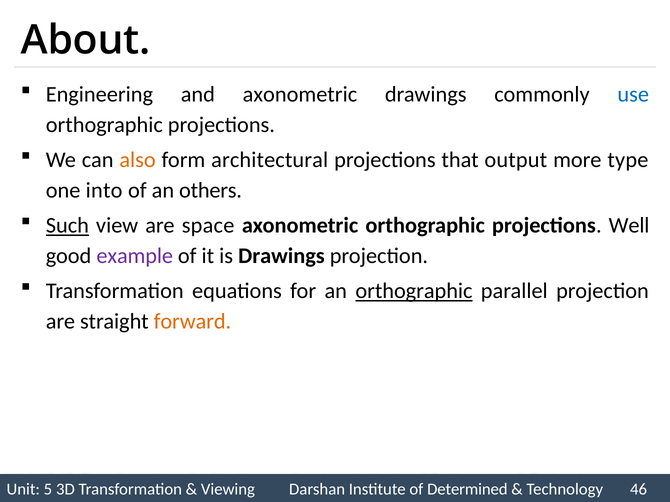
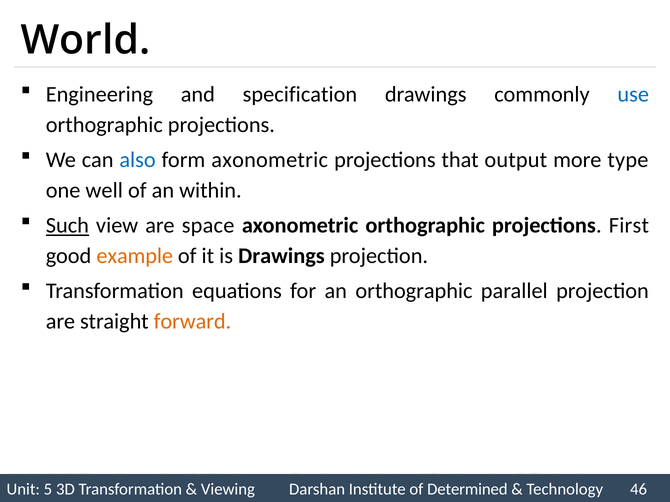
About: About -> World (85, 40)
and axonometric: axonometric -> specification (300, 95)
also colour: orange -> blue (138, 160)
form architectural: architectural -> axonometric (270, 160)
into: into -> well (104, 191)
others: others -> within (210, 191)
Well: Well -> First (629, 226)
example colour: purple -> orange (135, 256)
orthographic underline: present -> none (414, 291)
